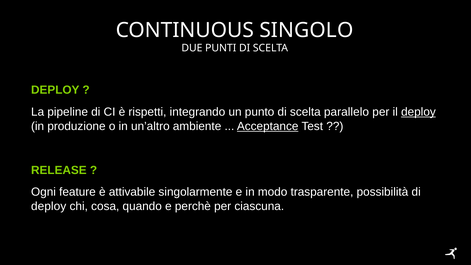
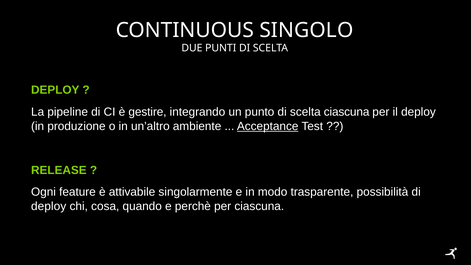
rispetti: rispetti -> gestire (147, 112)
scelta parallelo: parallelo -> ciascuna (347, 112)
deploy underline: present -> none (418, 112)
